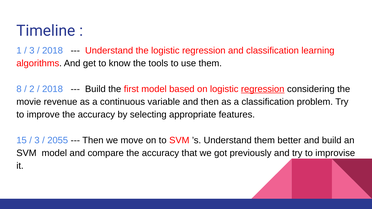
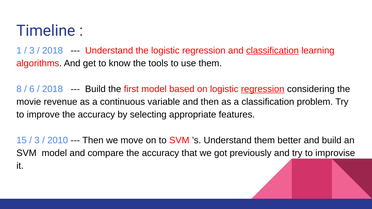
classification underline: none -> present (273, 51)
2: 2 -> 6 (32, 89)
2055: 2055 -> 2010 (58, 140)
